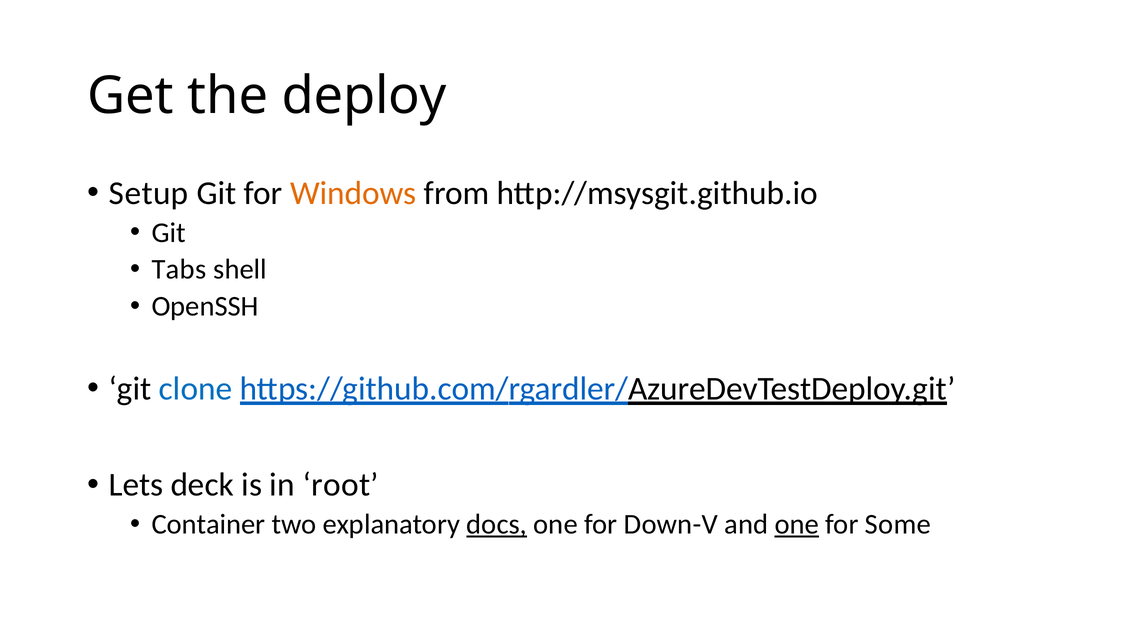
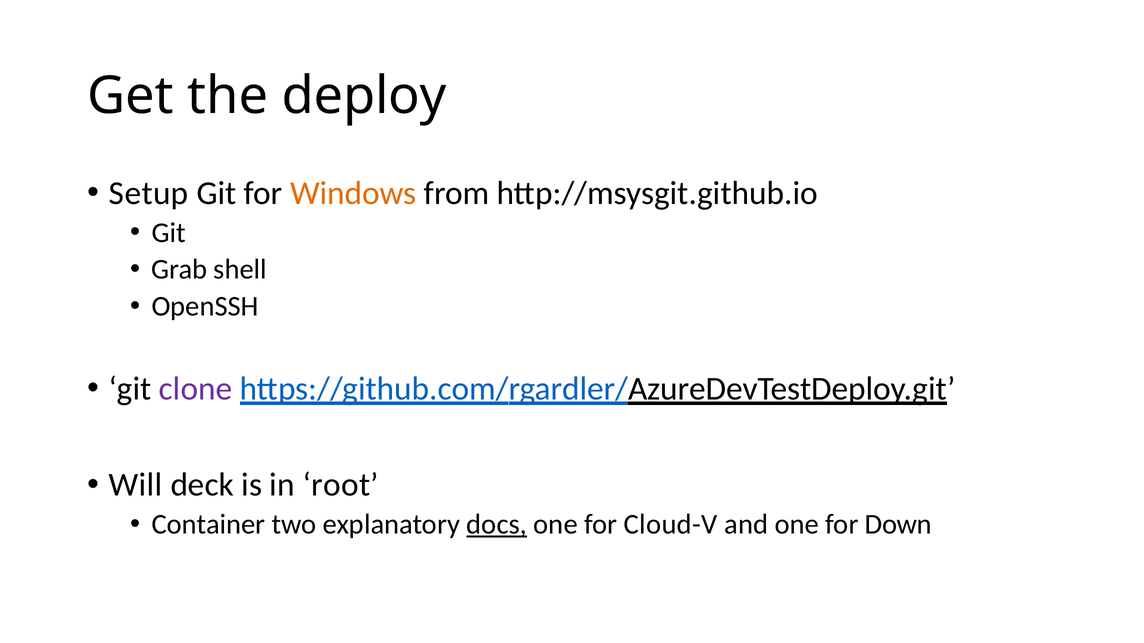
Tabs: Tabs -> Grab (179, 270)
clone colour: blue -> purple (196, 389)
Lets: Lets -> Will (136, 485)
Down-V: Down-V -> Cloud-V (671, 525)
one underline: present -> none (797, 525)
Some: Some -> Down (898, 525)
